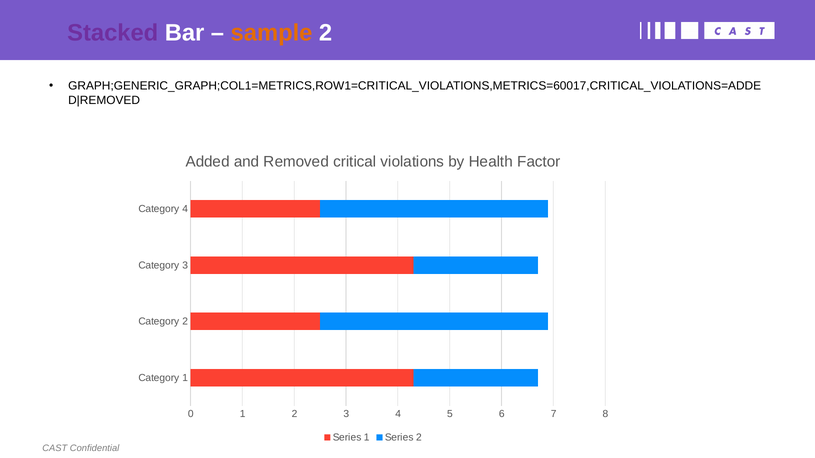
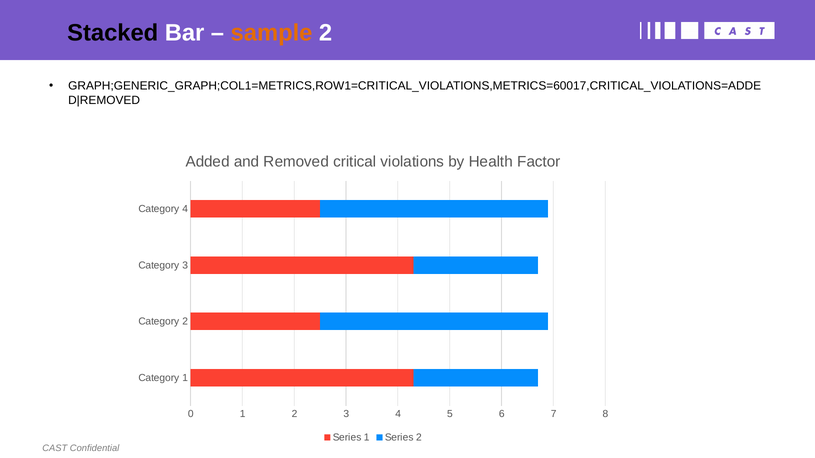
Stacked colour: purple -> black (113, 33)
